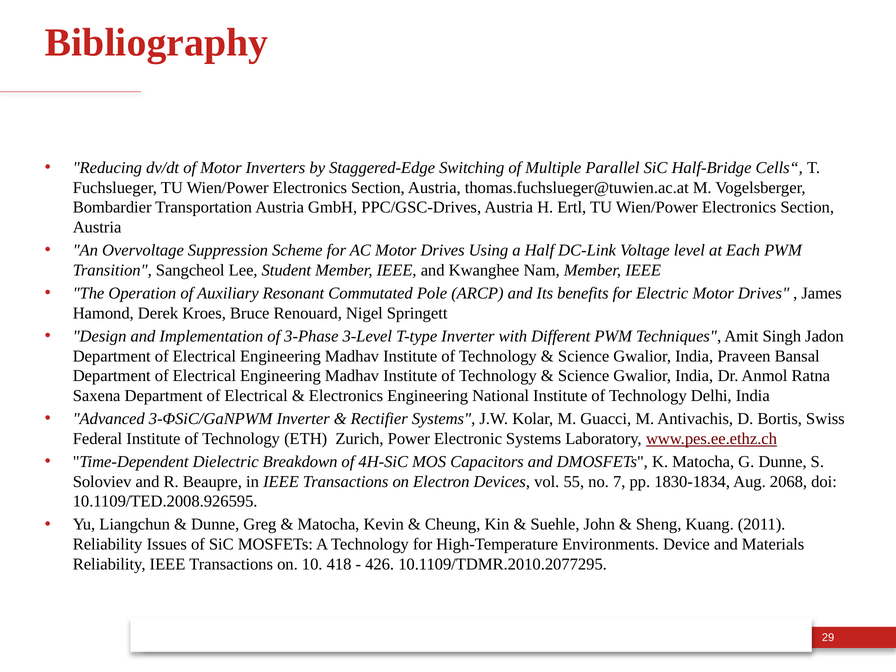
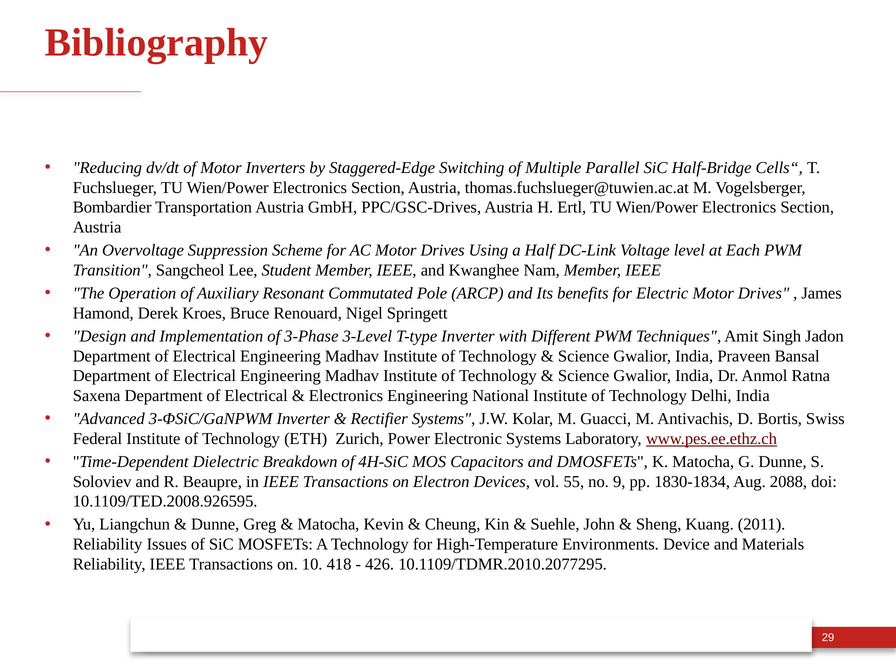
7: 7 -> 9 (619, 482)
2068: 2068 -> 2088 (788, 482)
